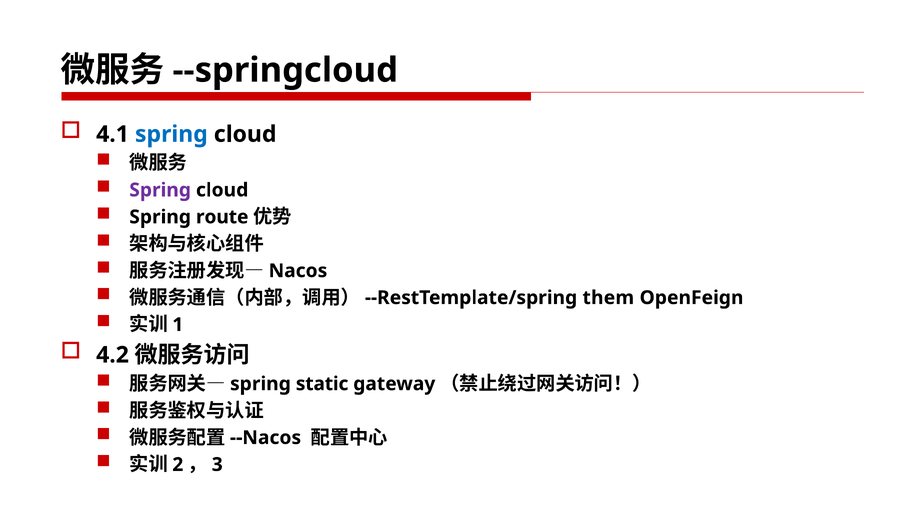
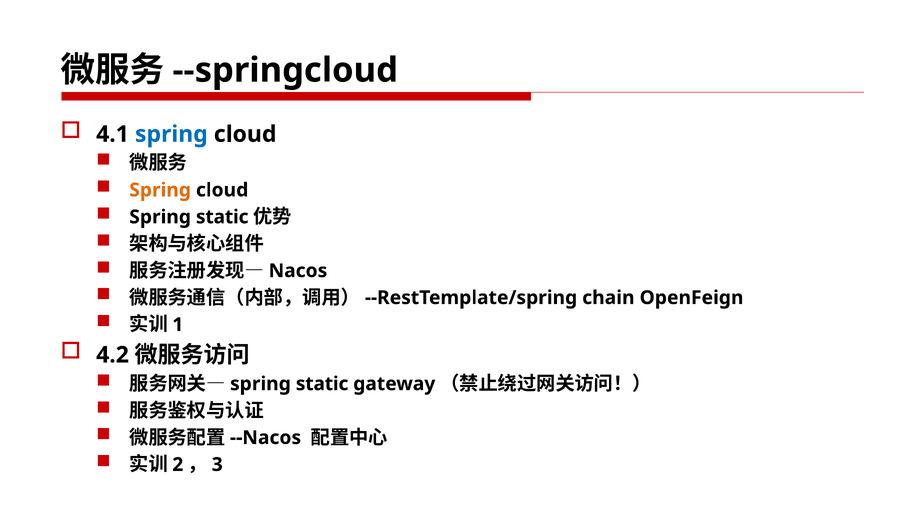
Spring colour: purple -> orange (160, 190)
route: route -> static (222, 217)
them: them -> chain (608, 298)
